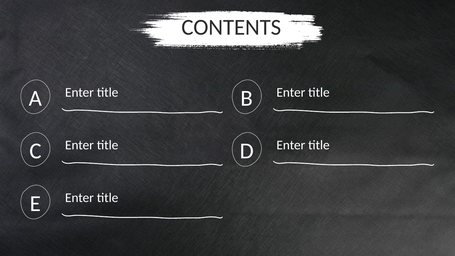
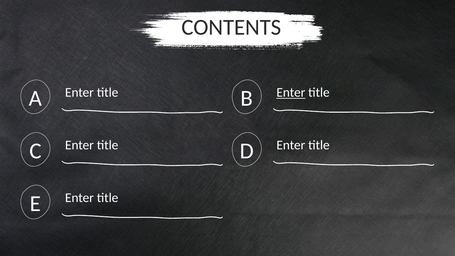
Enter underline: none -> present (291, 93)
